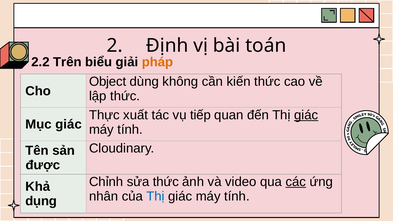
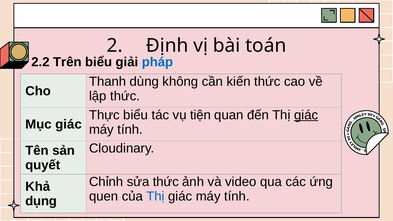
pháp colour: orange -> blue (158, 62)
Object: Object -> Thanh (108, 82)
Thực xuất: xuất -> biểu (136, 115)
tiếp: tiếp -> tiện (200, 115)
được: được -> quyết (43, 165)
các underline: present -> none (296, 182)
nhân: nhân -> quen (104, 196)
